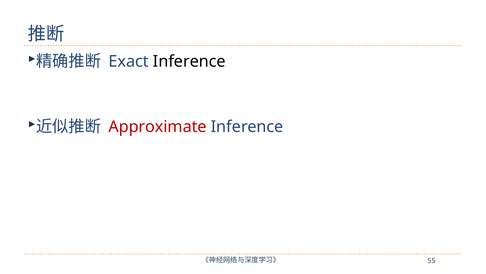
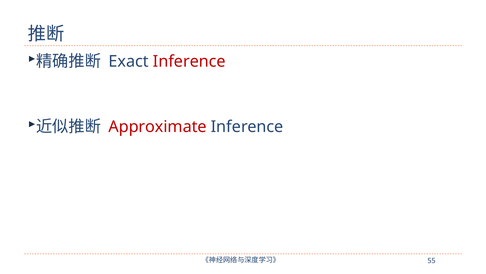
Inference colour: black -> red (189, 61)
